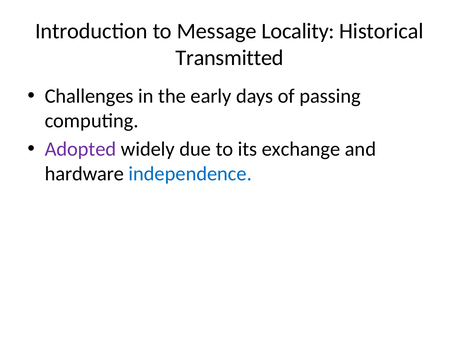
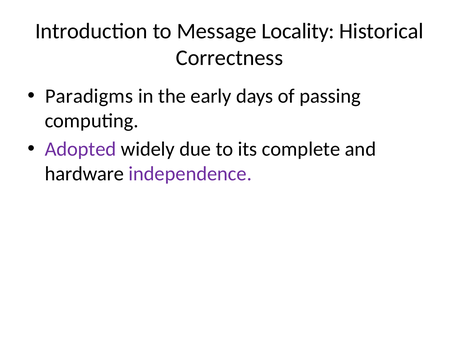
Transmitted: Transmitted -> Correctness (229, 58)
Challenges: Challenges -> Paradigms (89, 96)
exchange: exchange -> complete (301, 149)
independence colour: blue -> purple (190, 174)
